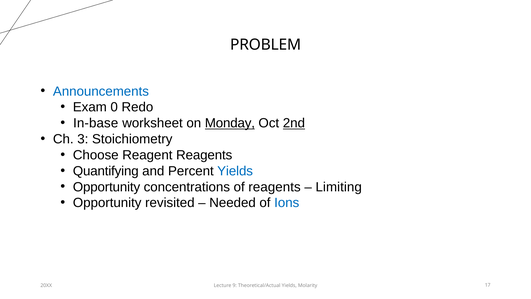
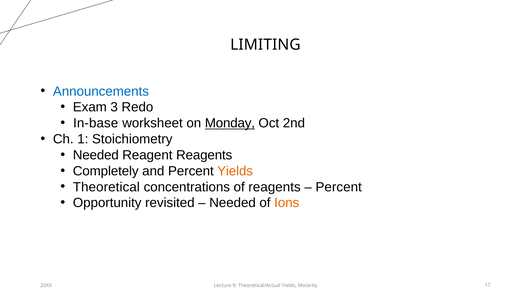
PROBLEM: PROBLEM -> LIMITING (265, 45)
0: 0 -> 3 (114, 107)
2nd underline: present -> none (294, 123)
3: 3 -> 1 (83, 139)
Choose: Choose -> Needed (96, 155)
Quantifying: Quantifying -> Completely (106, 171)
Yields colour: blue -> orange (235, 171)
Opportunity: Opportunity -> Theoretical (106, 187)
Limiting: Limiting -> Percent (339, 187)
Ions colour: blue -> orange (287, 203)
